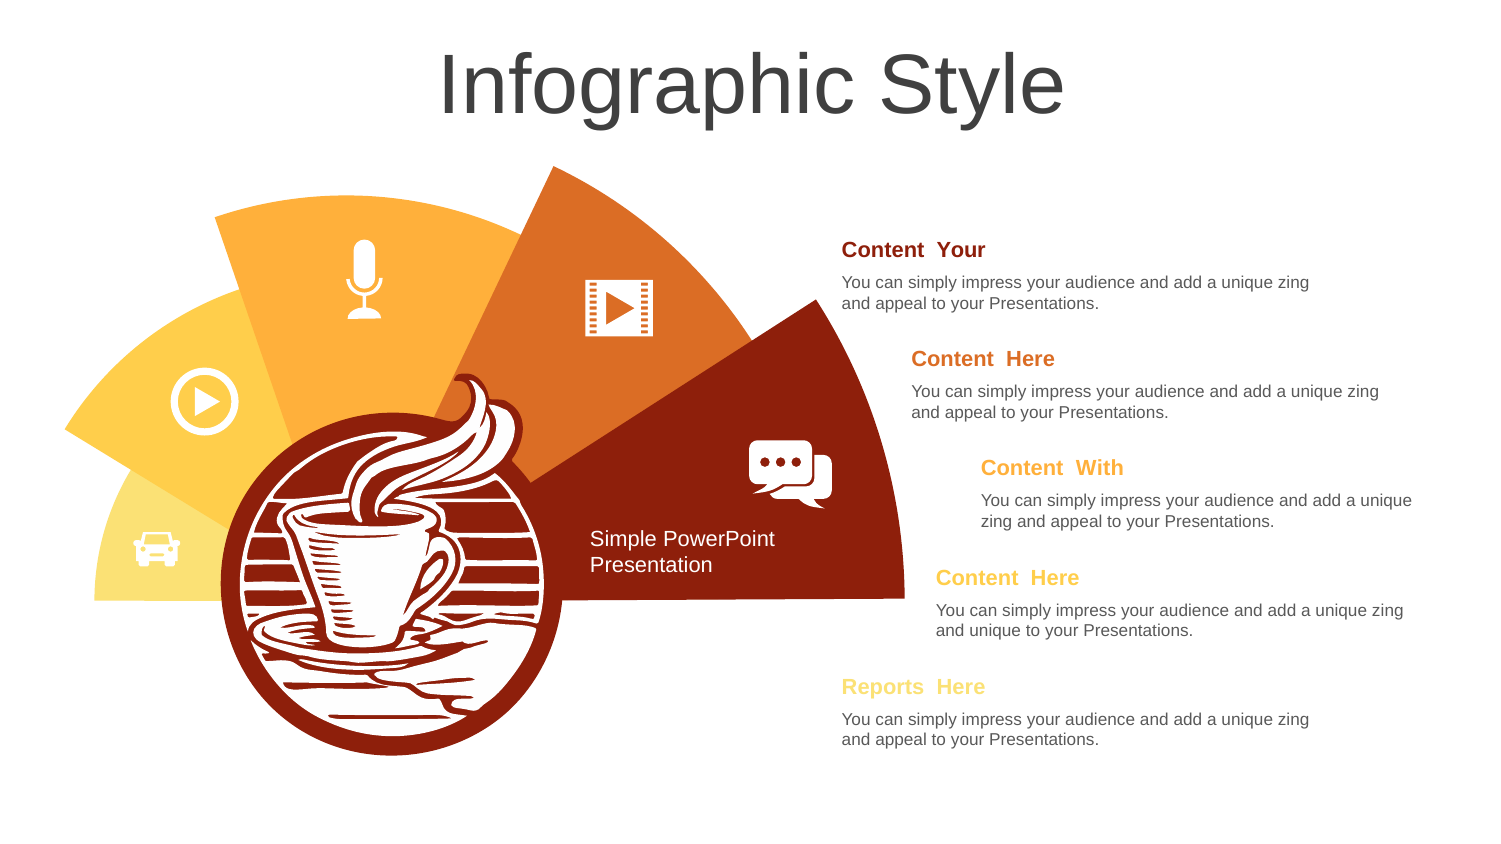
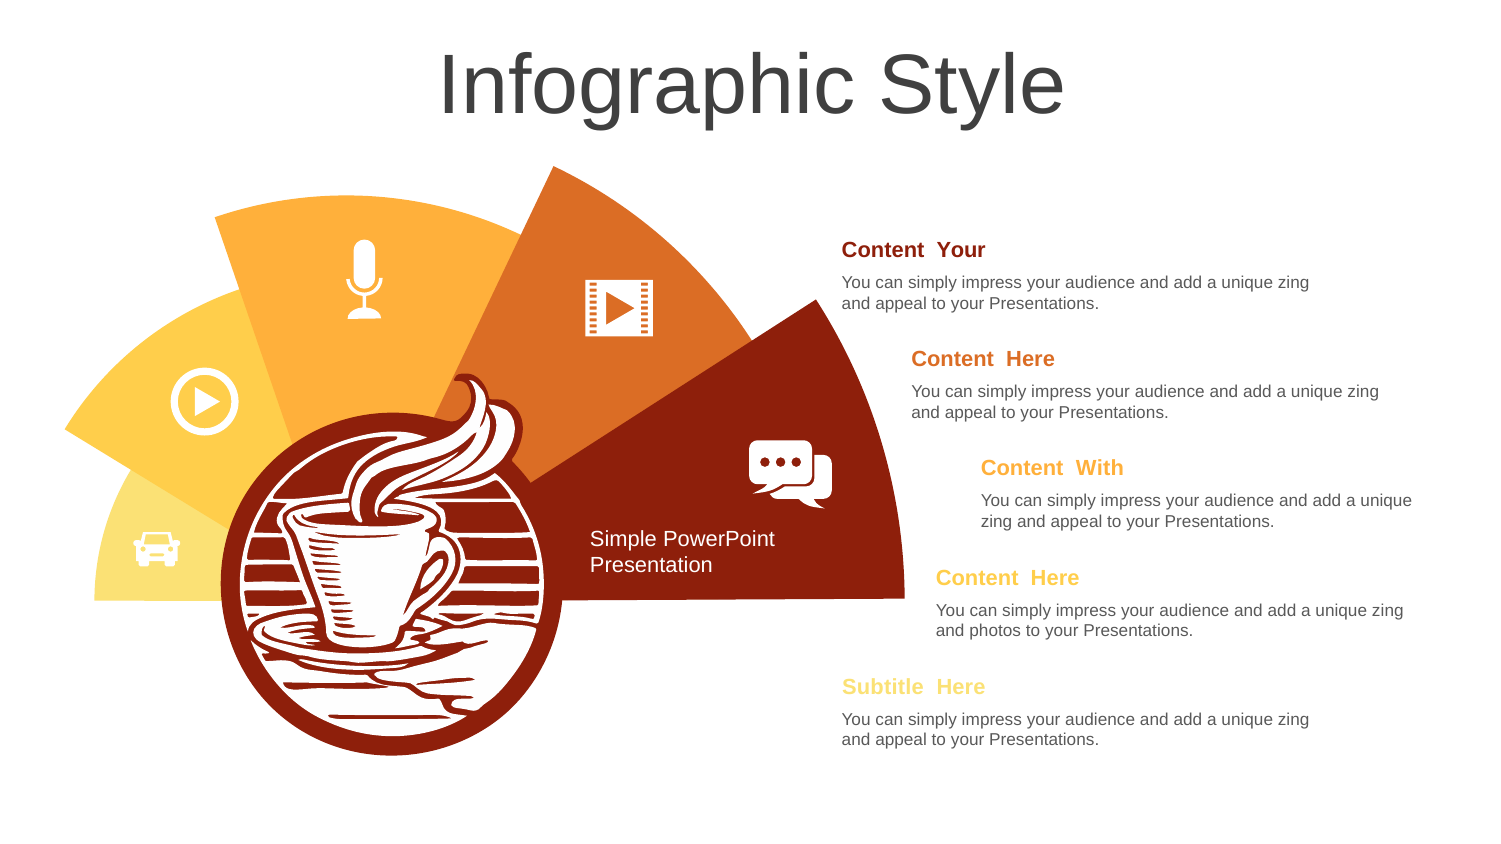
and unique: unique -> photos (995, 631)
Reports: Reports -> Subtitle (883, 687)
